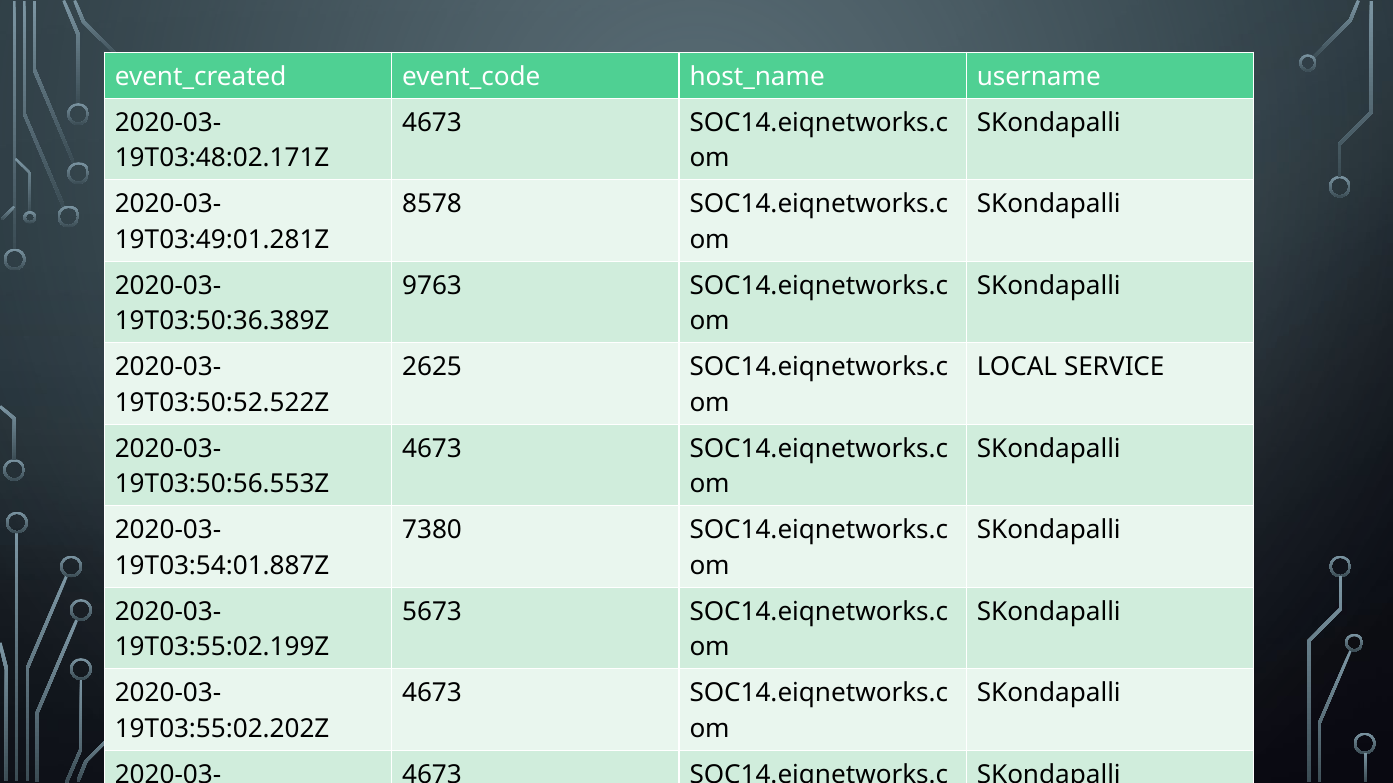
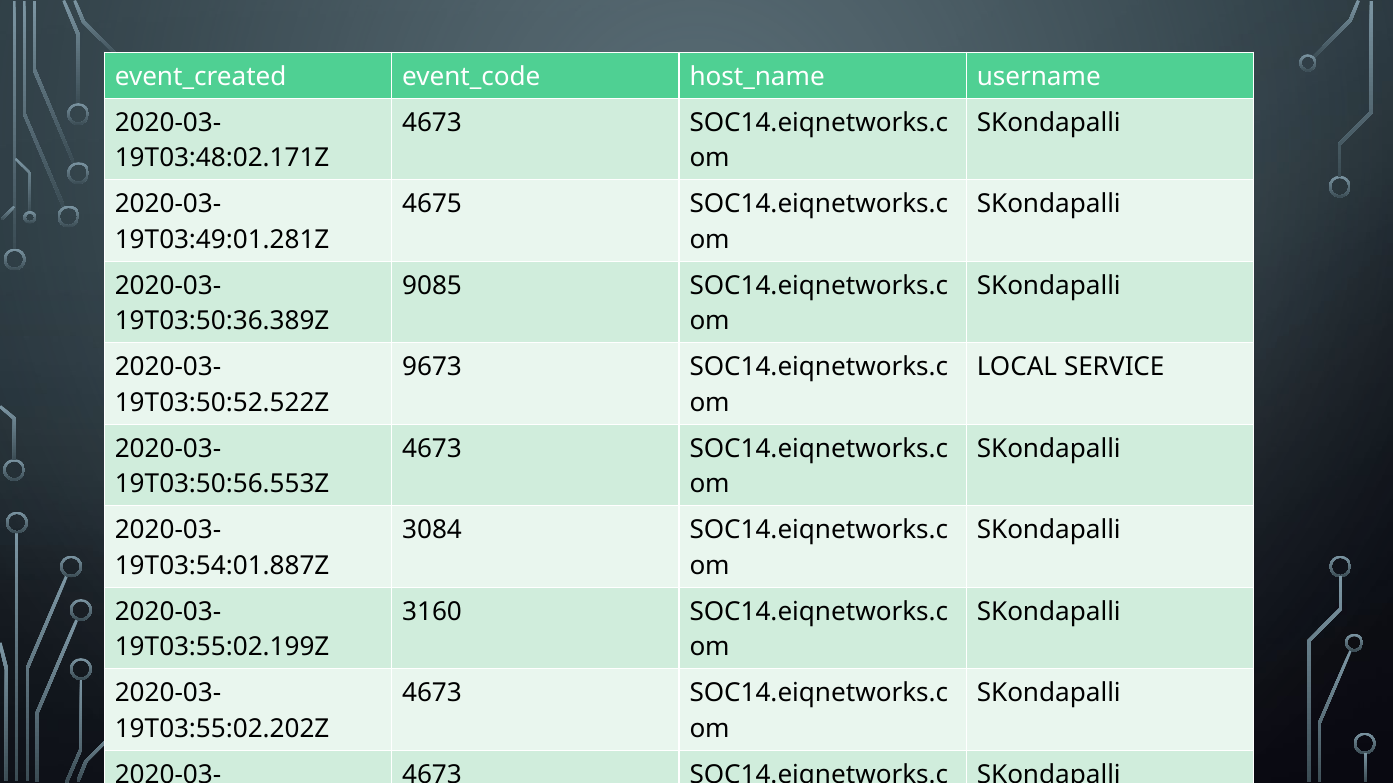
8578: 8578 -> 4675 (432, 204)
9763: 9763 -> 9085 (432, 286)
2625: 2625 -> 9673 (432, 367)
7380: 7380 -> 3084 (432, 531)
5673: 5673 -> 3160 (432, 612)
